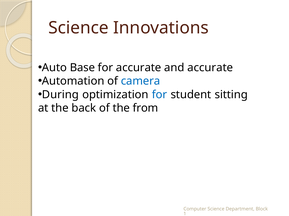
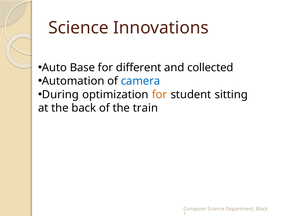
for accurate: accurate -> different (139, 68)
and accurate: accurate -> collected (210, 68)
for colour: blue -> orange (160, 95)
from: from -> train (145, 108)
